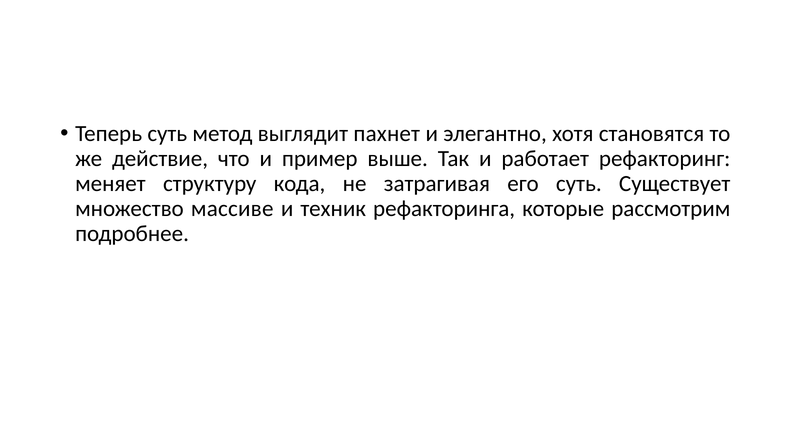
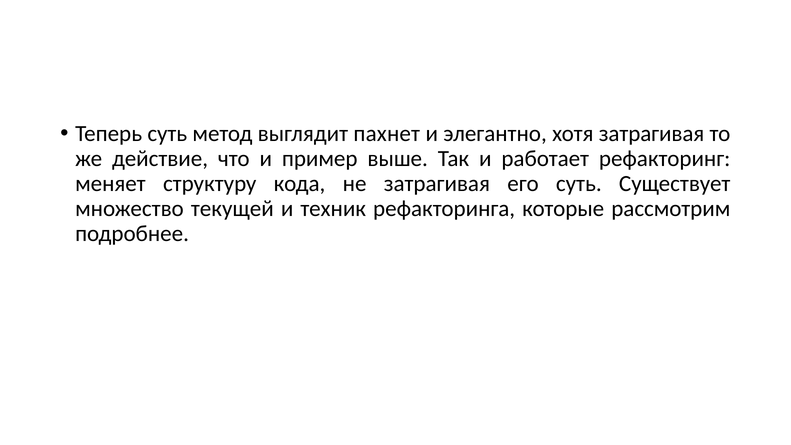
хотя становятся: становятся -> затрагивая (652, 134)
массиве: массиве -> текущей (232, 208)
